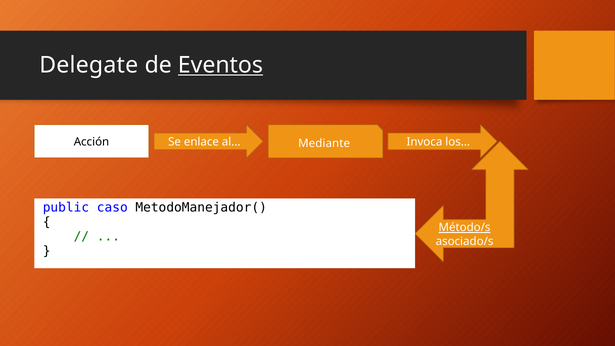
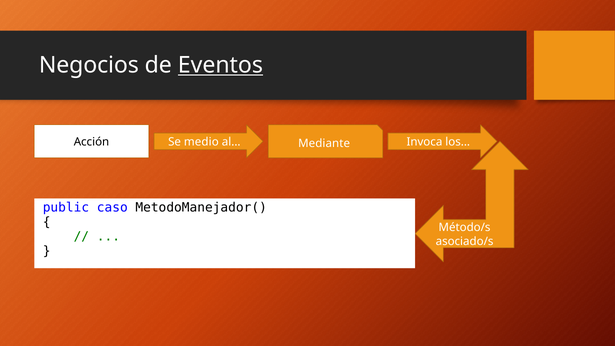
Delegate: Delegate -> Negocios (89, 65)
enlace: enlace -> medio (201, 142)
Método/s underline: present -> none (465, 227)
